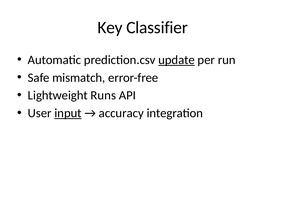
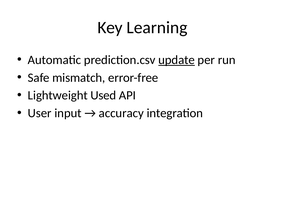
Classifier: Classifier -> Learning (157, 28)
Runs: Runs -> Used (103, 95)
input underline: present -> none (68, 113)
